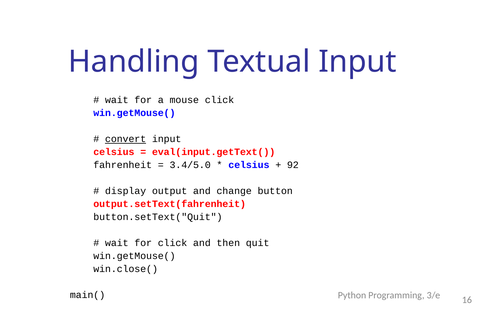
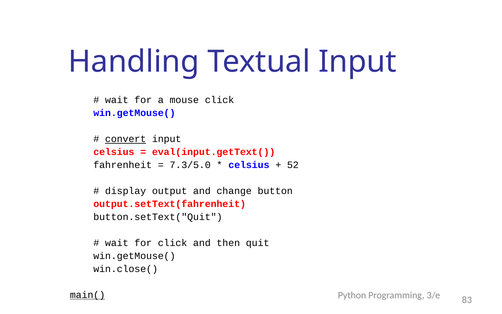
3.4/5.0: 3.4/5.0 -> 7.3/5.0 (190, 165)
92: 92 -> 52 (293, 165)
main( underline: none -> present (88, 295)
16: 16 -> 83 (467, 300)
